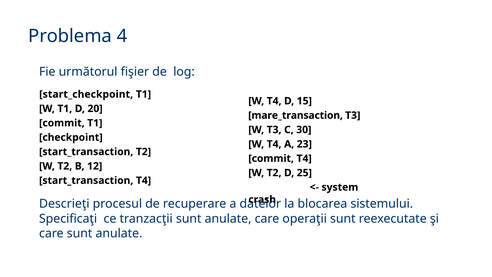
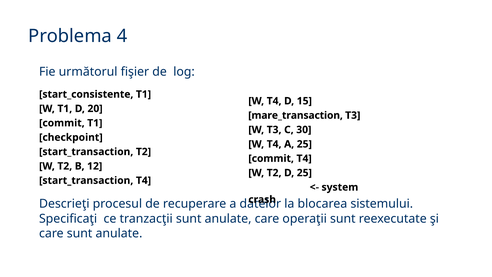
start_checkpoint: start_checkpoint -> start_consistente (86, 94)
A 23: 23 -> 25 (304, 144)
